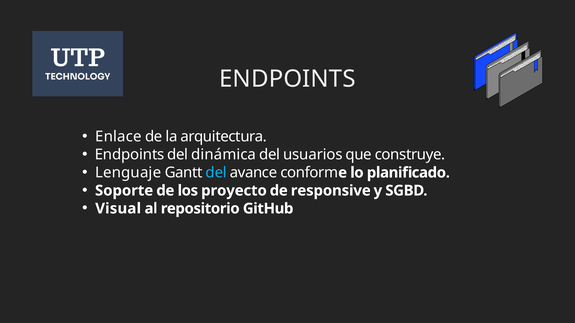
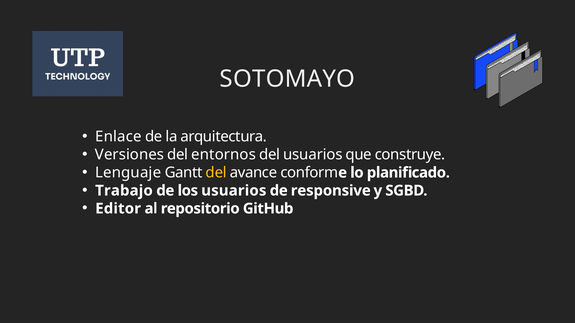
ENDPOINTS: ENDPOINTS -> SOTOMAYO (287, 79)
Endpoints: Endpoints -> Versiones (130, 155)
dinámica: dinámica -> entornos (224, 155)
del colour: light blue -> yellow (216, 173)
Soporte: Soporte -> Trabajo (124, 191)
los proyecto: proyecto -> usuarios (234, 191)
Visual: Visual -> Editor (118, 209)
